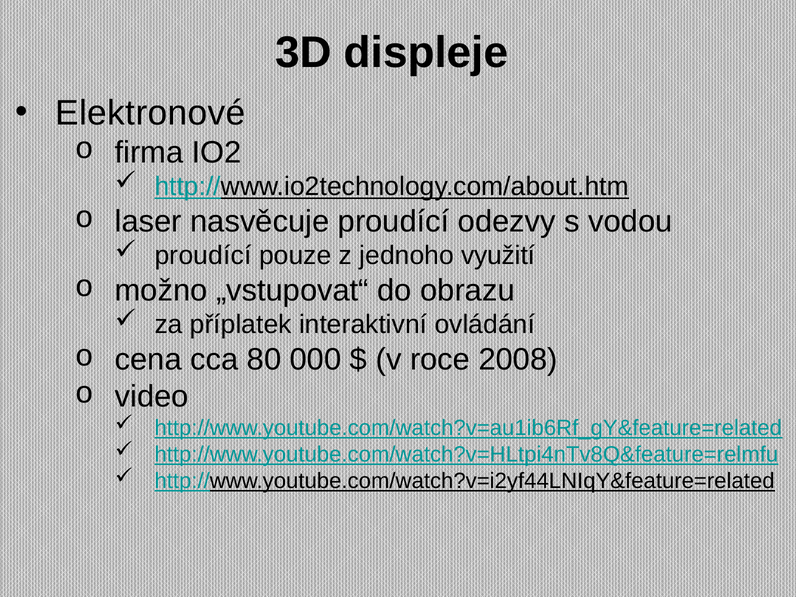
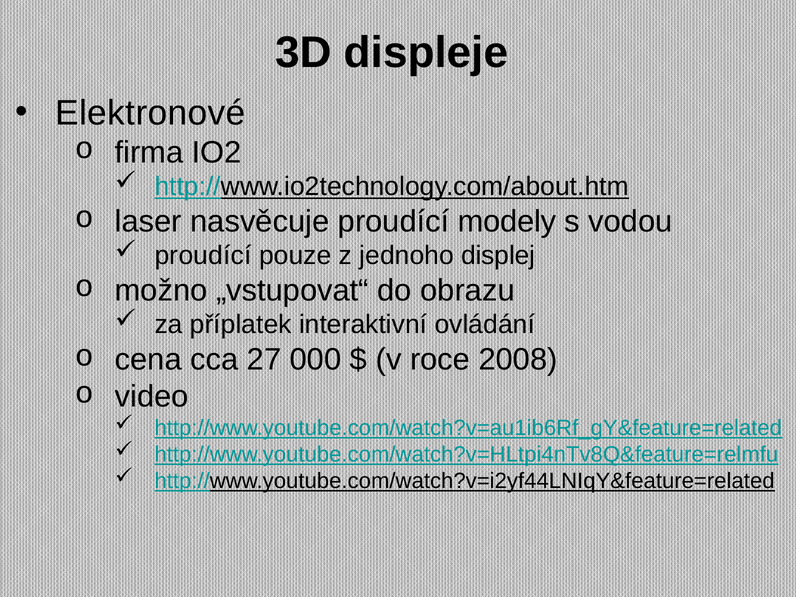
odezvy: odezvy -> modely (507, 221)
využití: využití -> displej (498, 256)
80: 80 -> 27 (264, 359)
